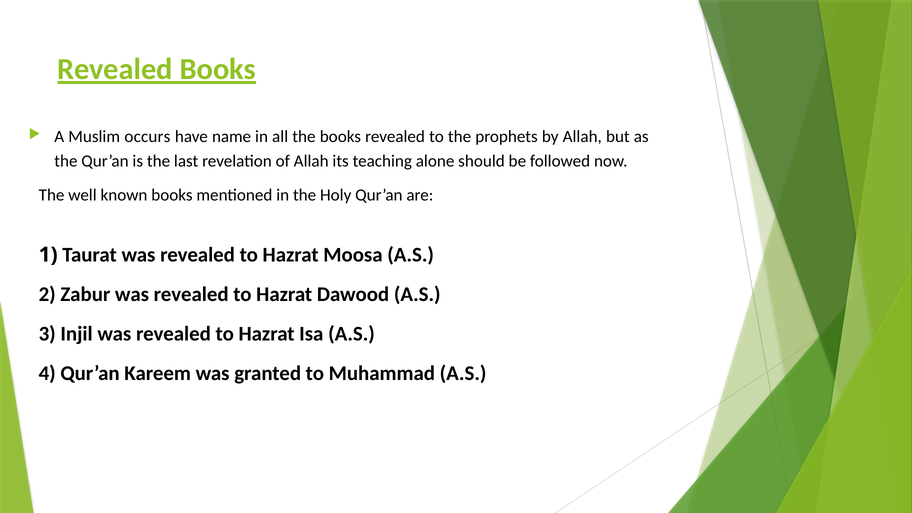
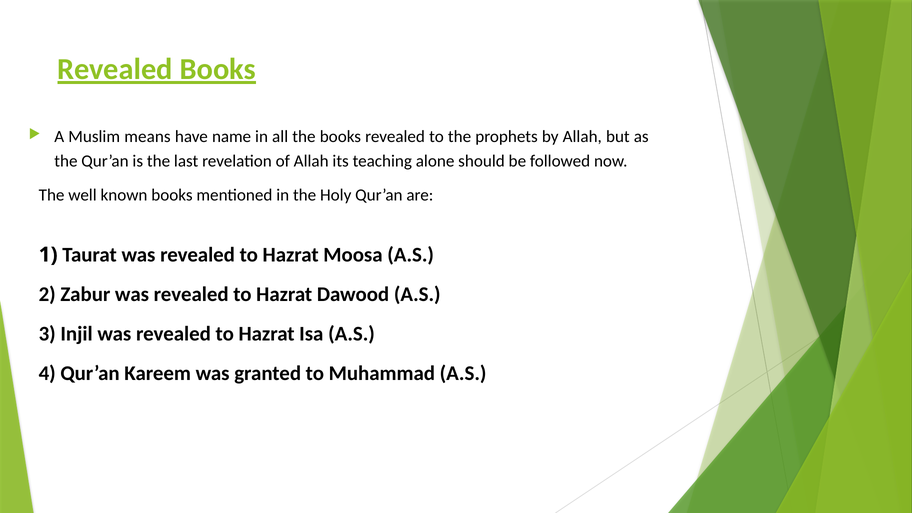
occurs: occurs -> means (147, 137)
